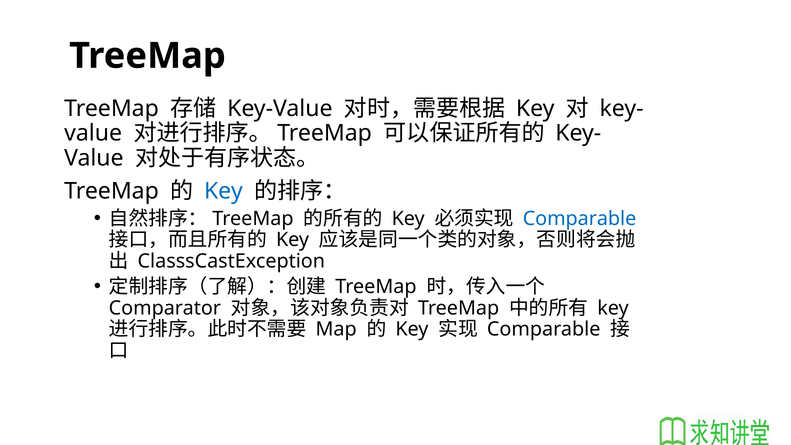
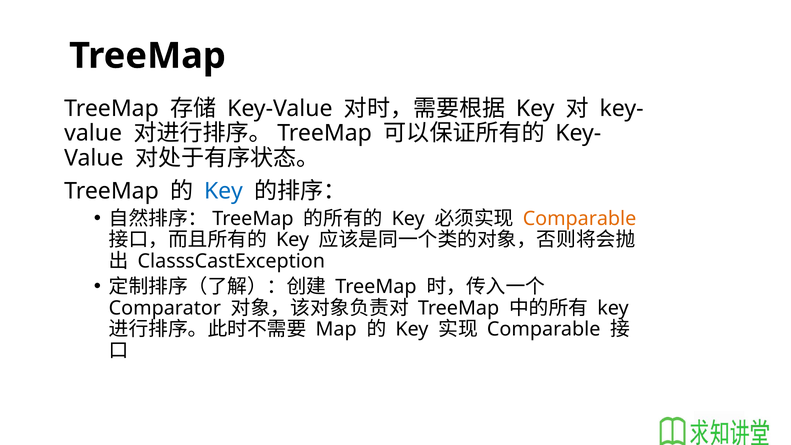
Comparable colour: blue -> orange (580, 219)
